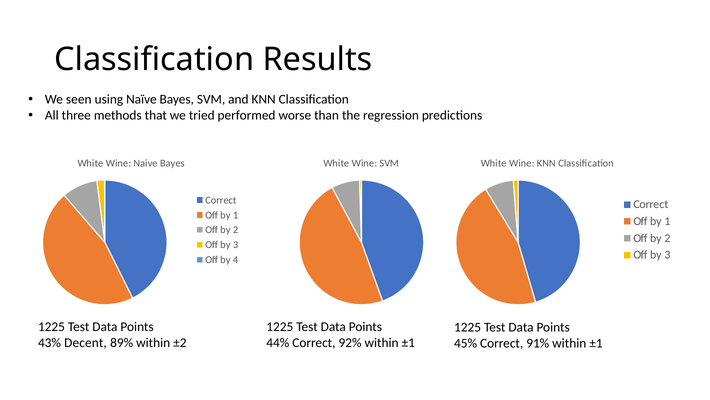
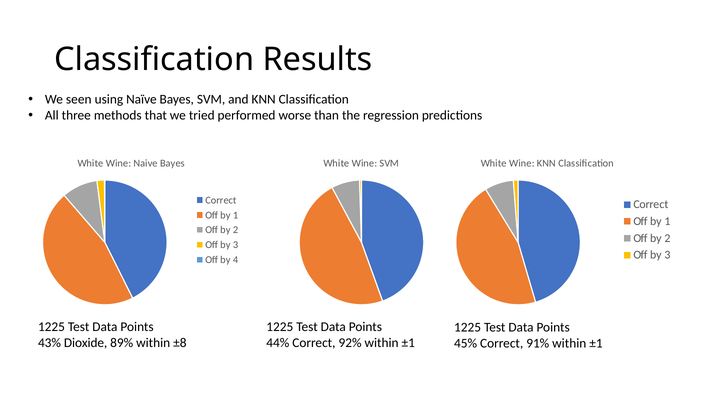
Decent: Decent -> Dioxide (86, 342)
±2: ±2 -> ±8 (180, 342)
